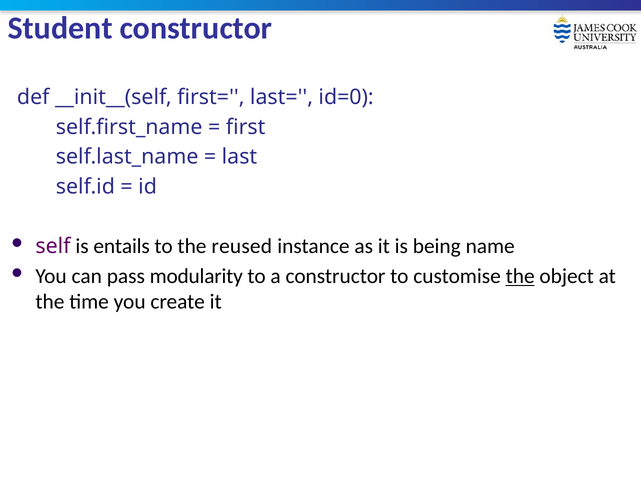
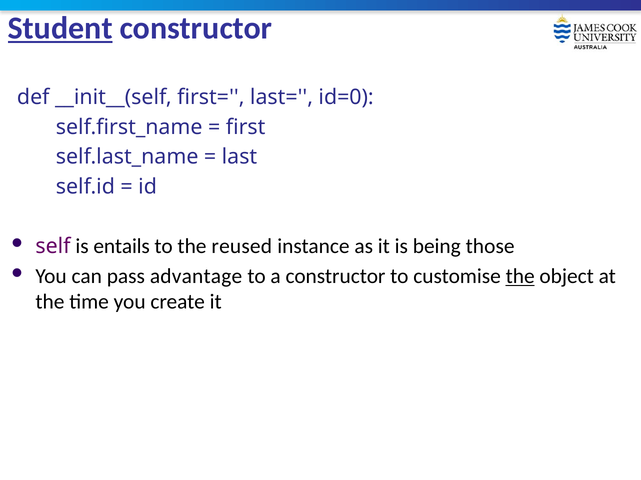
Student underline: none -> present (60, 28)
name: name -> those (490, 247)
modularity: modularity -> advantage (196, 277)
